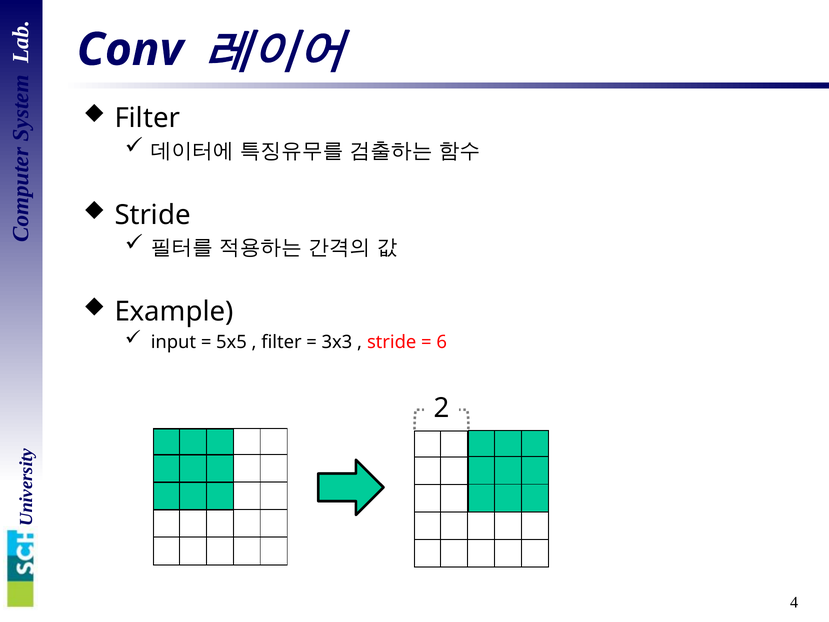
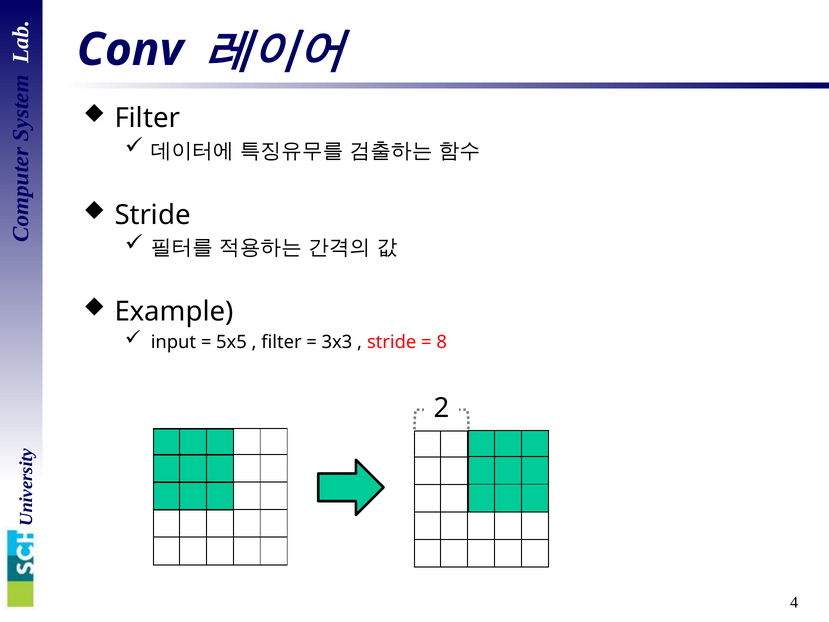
6: 6 -> 8 (442, 342)
